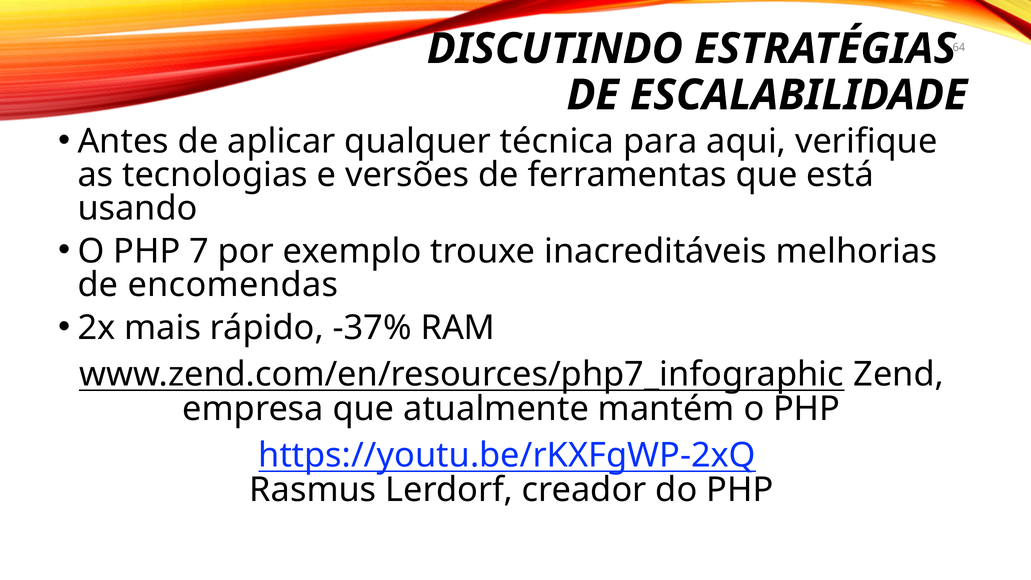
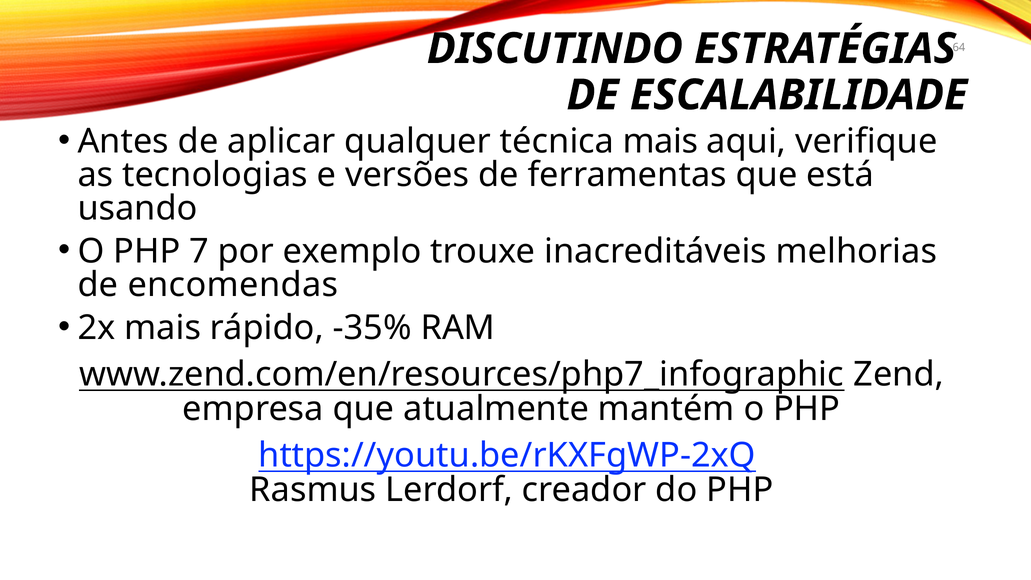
técnica para: para -> mais (660, 141)
-37%: -37% -> -35% (372, 328)
